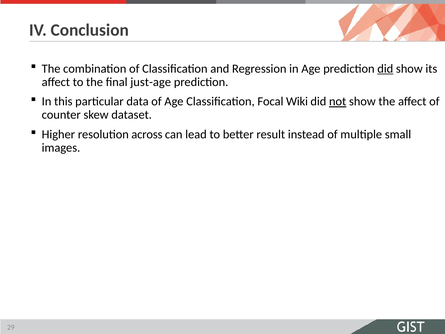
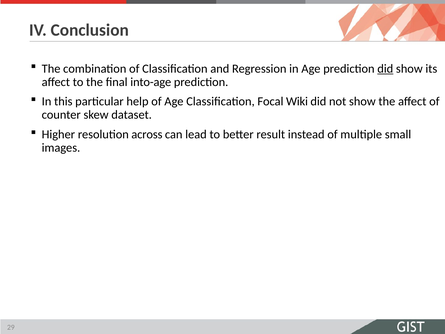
just-age: just-age -> into-age (151, 82)
data: data -> help (137, 101)
not underline: present -> none (338, 101)
